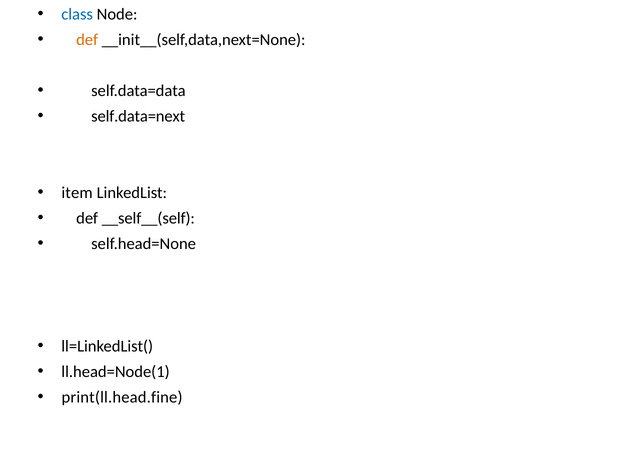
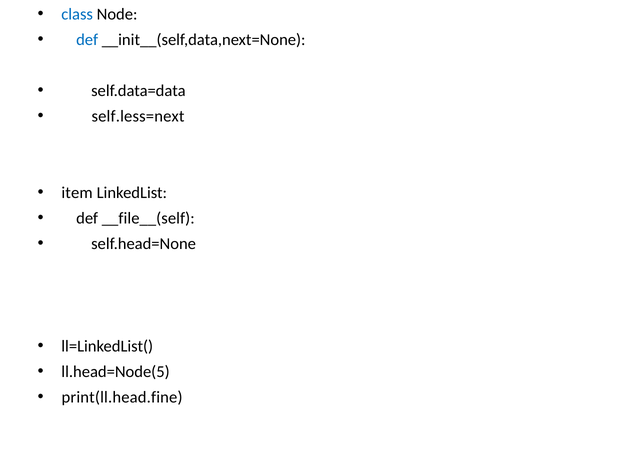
def colour: orange -> blue (87, 40)
self.data=next: self.data=next -> self.less=next (138, 116)
__self__(self: __self__(self -> __file__(self (148, 218)
ll.head=Node(1: ll.head=Node(1 -> ll.head=Node(5 (116, 371)
